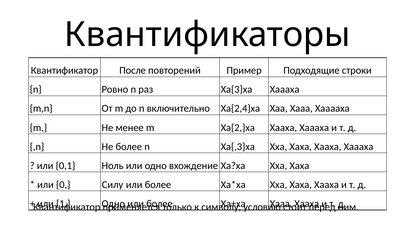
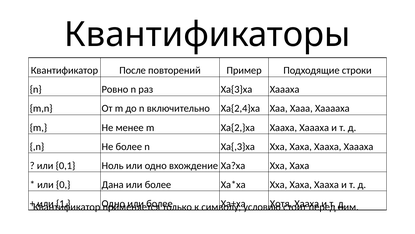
Силу: Силу -> Дана (113, 184)
Хааа: Хааа -> Хотя (281, 203)
